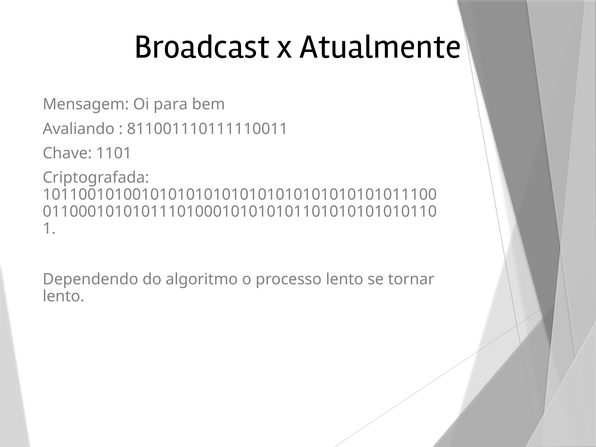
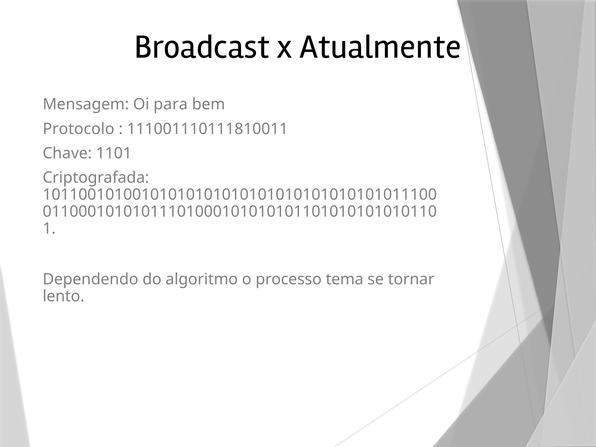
Avaliando: Avaliando -> Protocolo (79, 129)
811001110111110011: 811001110111110011 -> 111001110111810011 (208, 129)
processo lento: lento -> tema (345, 279)
